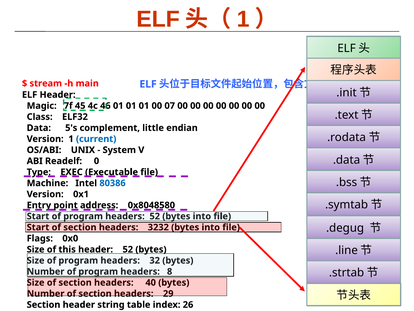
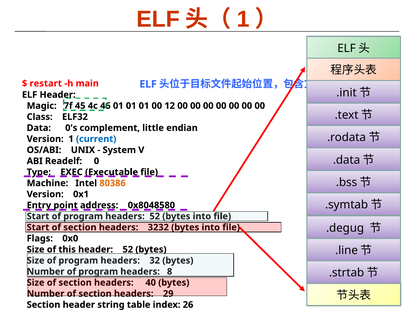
stream: stream -> restart (46, 83)
07: 07 -> 12 (170, 106)
5's: 5's -> 0's (71, 128)
80386 colour: blue -> orange (113, 183)
